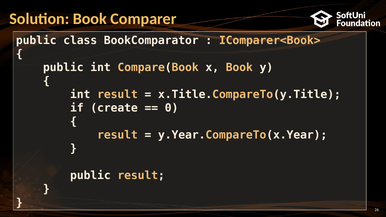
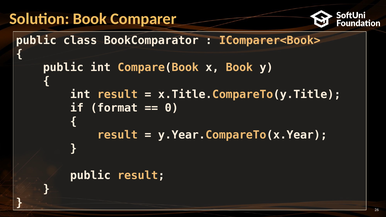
create: create -> format (114, 108)
